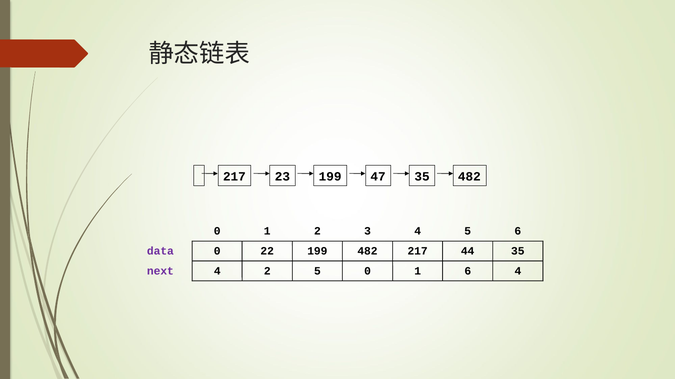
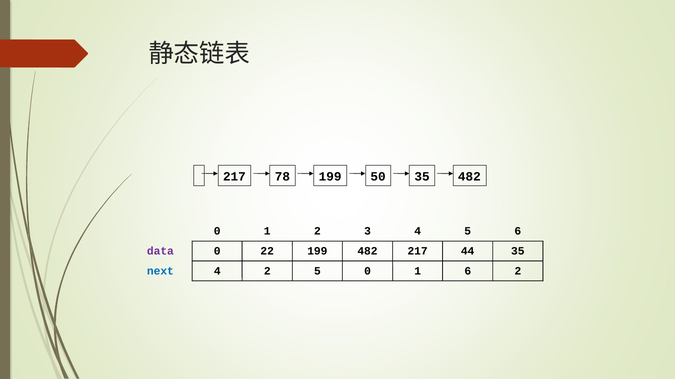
23: 23 -> 78 (282, 177)
47: 47 -> 50 (378, 177)
next colour: purple -> blue (160, 271)
4: 4 -> 2 (518, 272)
